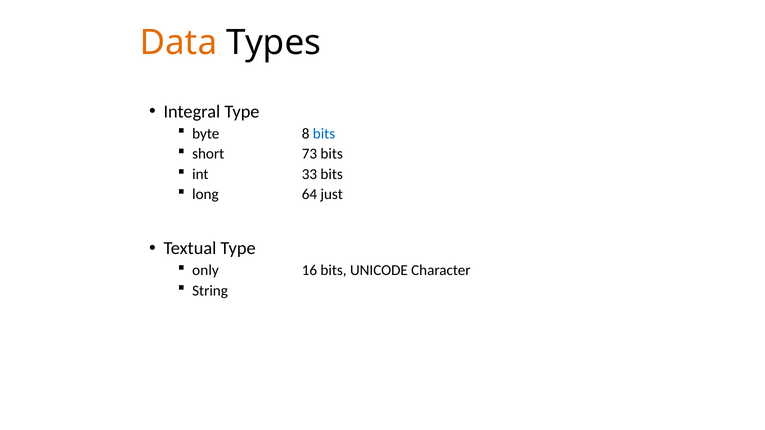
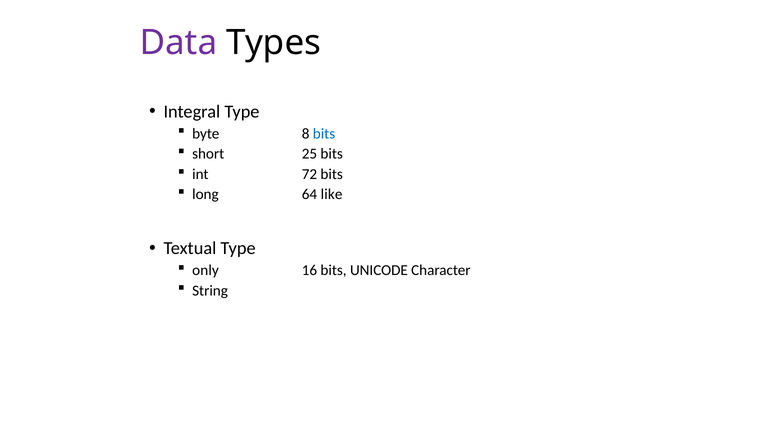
Data colour: orange -> purple (178, 43)
73: 73 -> 25 (309, 154)
33: 33 -> 72 (309, 174)
just: just -> like (332, 195)
